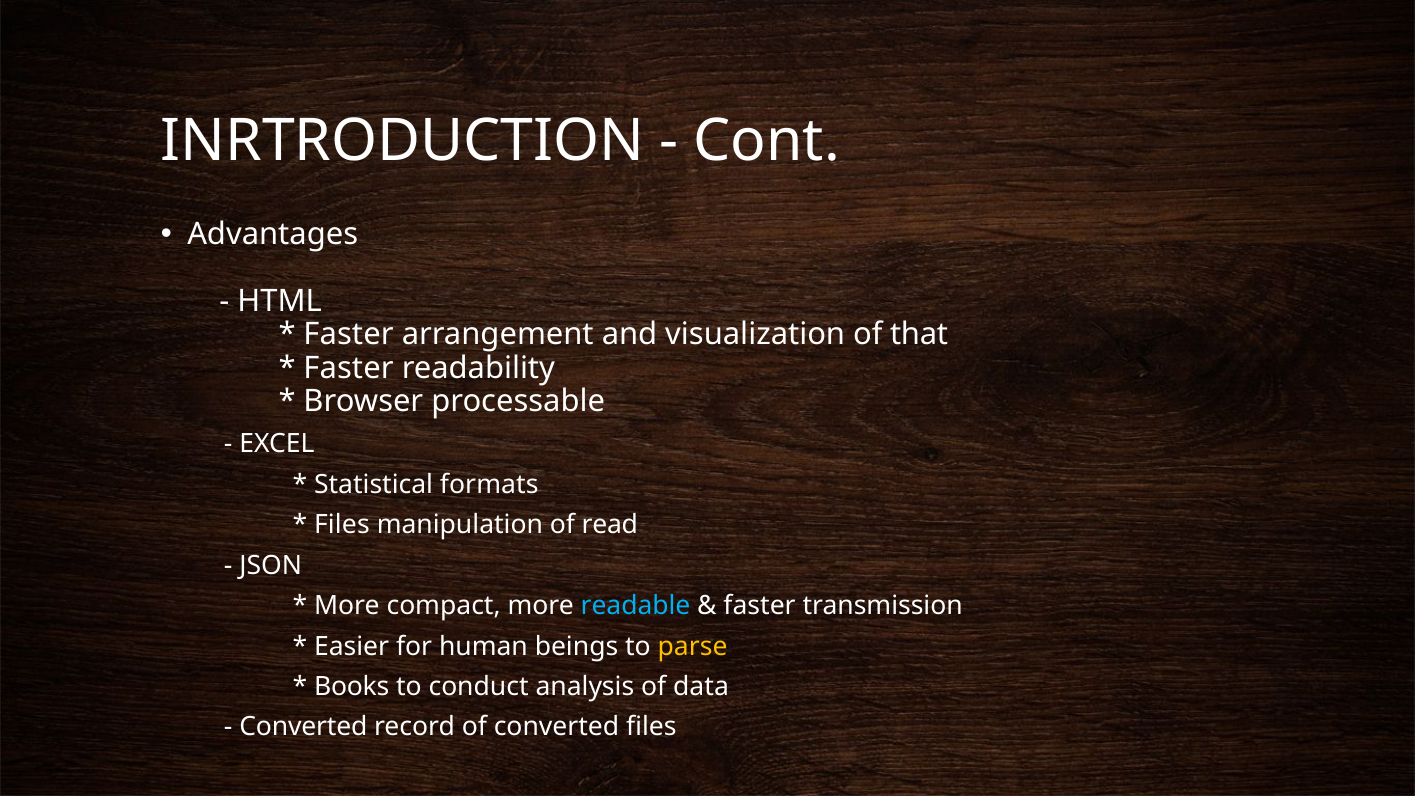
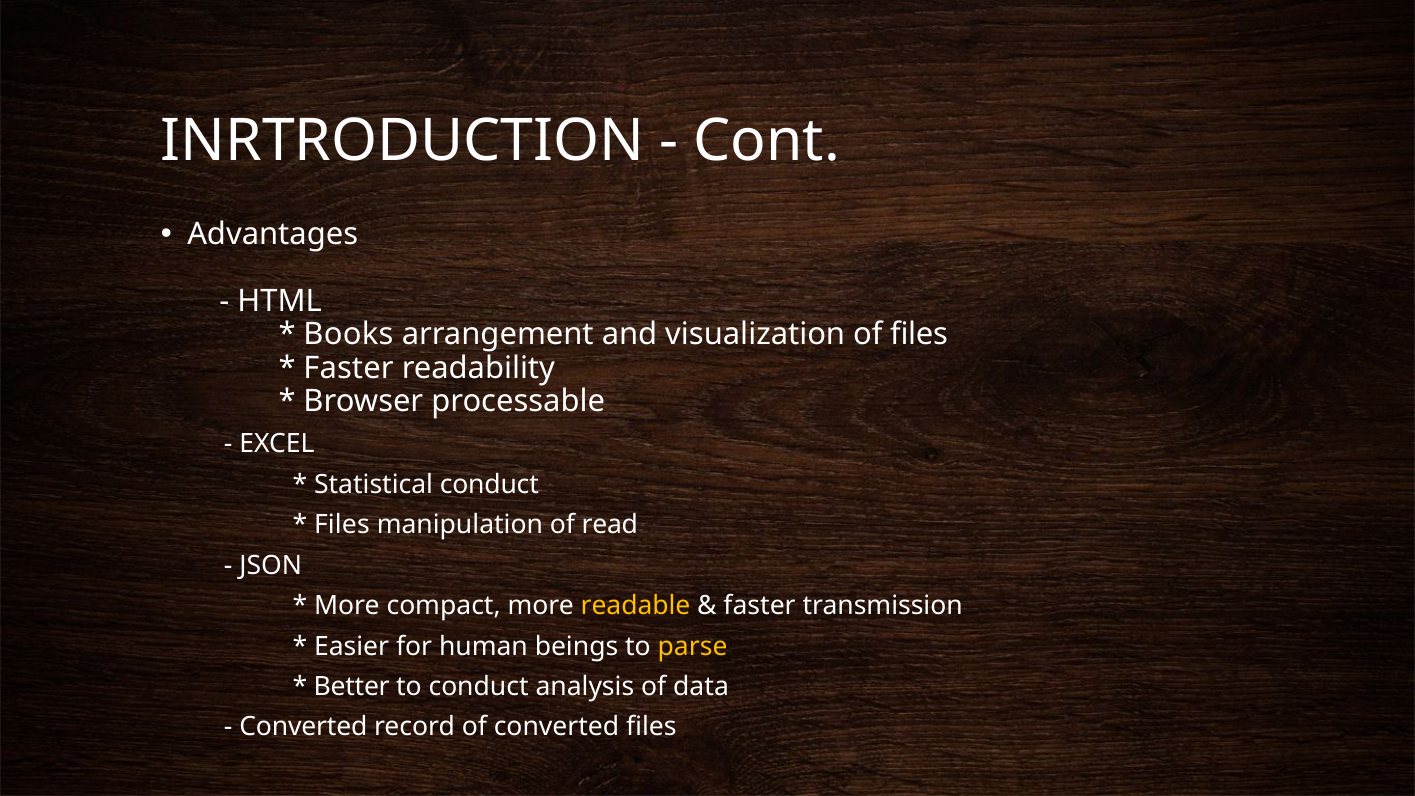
Faster: Faster -> Books (348, 334)
of that: that -> files (919, 334)
Statistical formats: formats -> conduct (489, 485)
readable colour: light blue -> yellow (636, 606)
Books: Books -> Better (352, 687)
